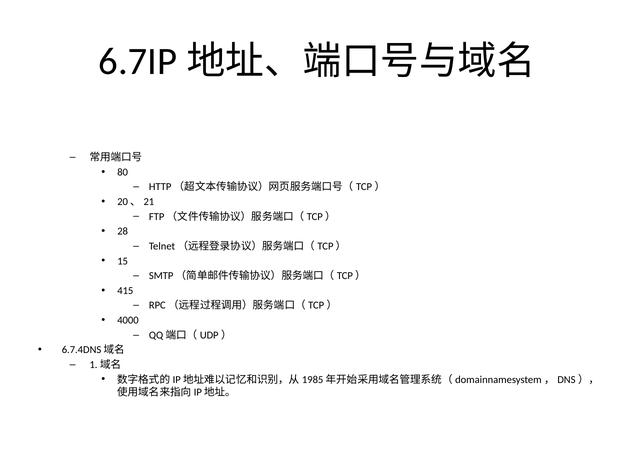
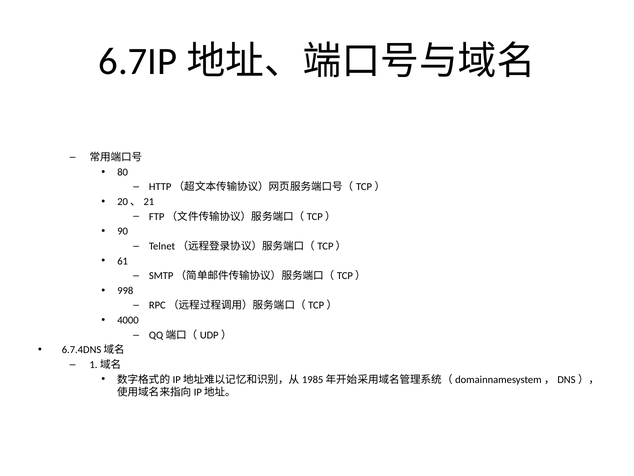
28: 28 -> 90 (123, 231)
15: 15 -> 61 (123, 261)
415: 415 -> 998 (125, 290)
